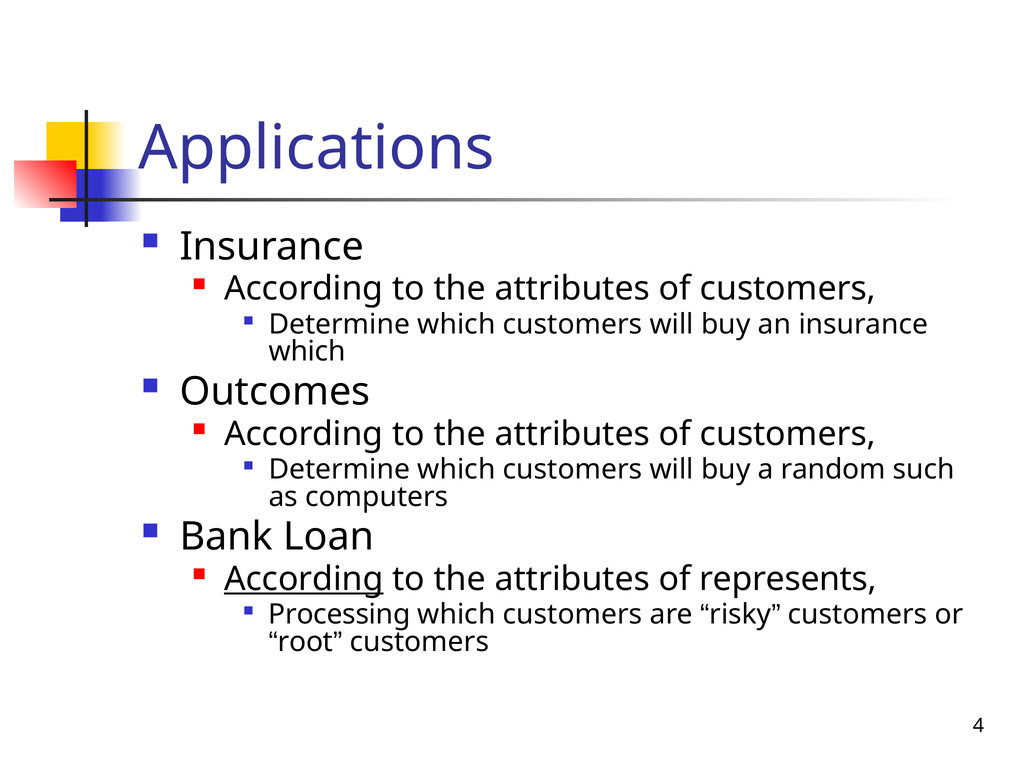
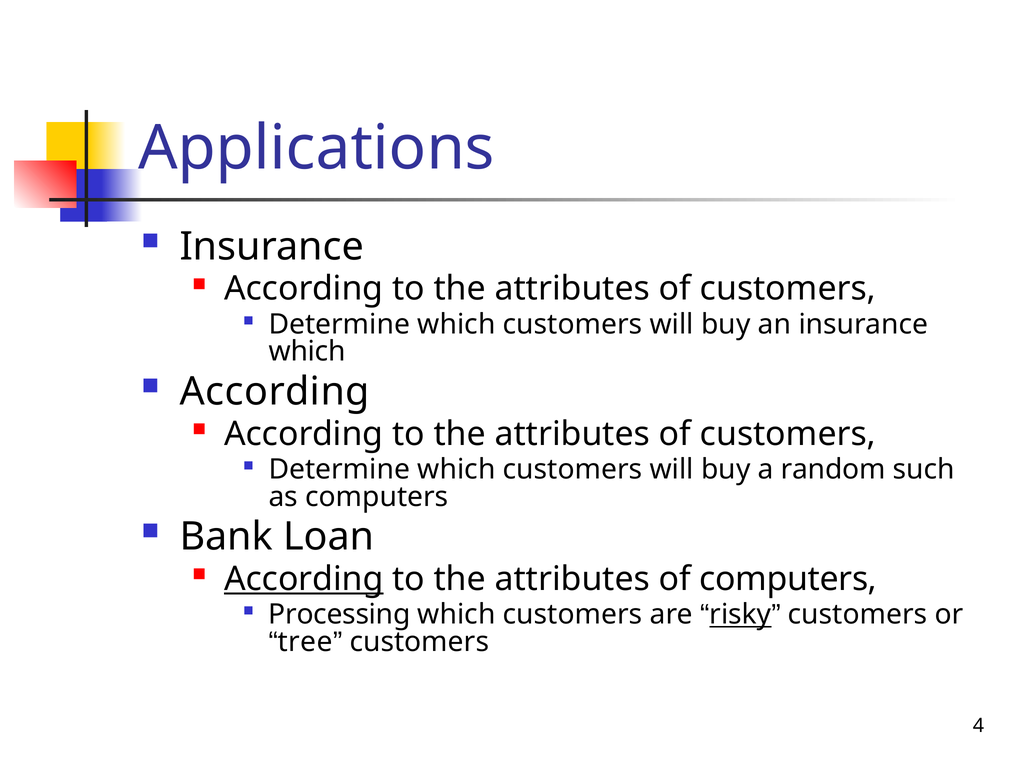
Outcomes: Outcomes -> According (275, 392)
of represents: represents -> computers (788, 579)
risky underline: none -> present (740, 615)
root: root -> tree (305, 642)
